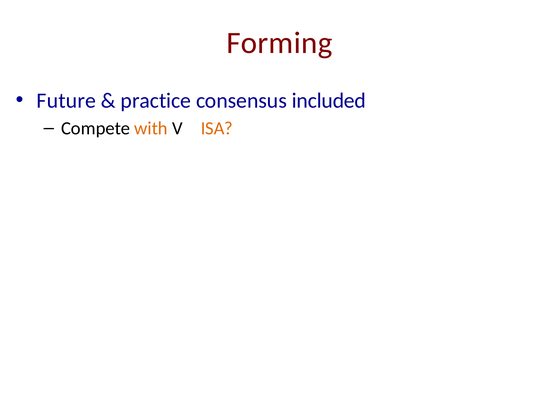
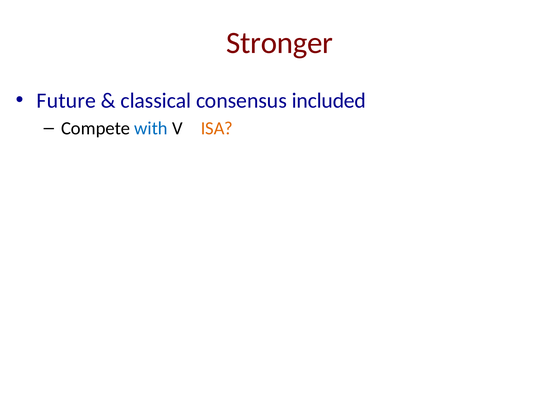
Forming: Forming -> Stronger (280, 43)
practice: practice -> classical (156, 101)
with colour: orange -> blue (151, 128)
